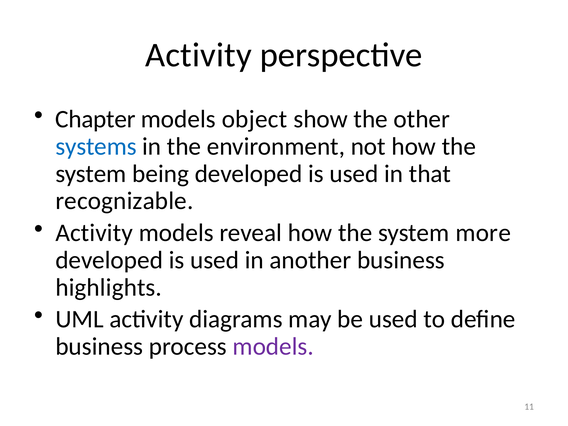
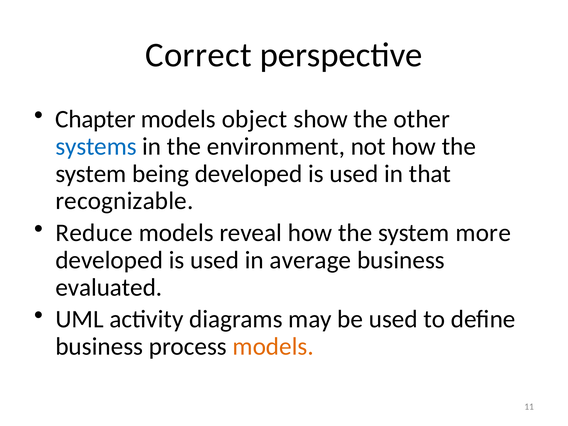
Activity: Activity -> Correct (198, 55)
Activity: Activity -> Reduce (94, 233)
another: another -> average (310, 260)
highlights: highlights -> evaluated (109, 287)
models colour: purple -> orange (273, 346)
